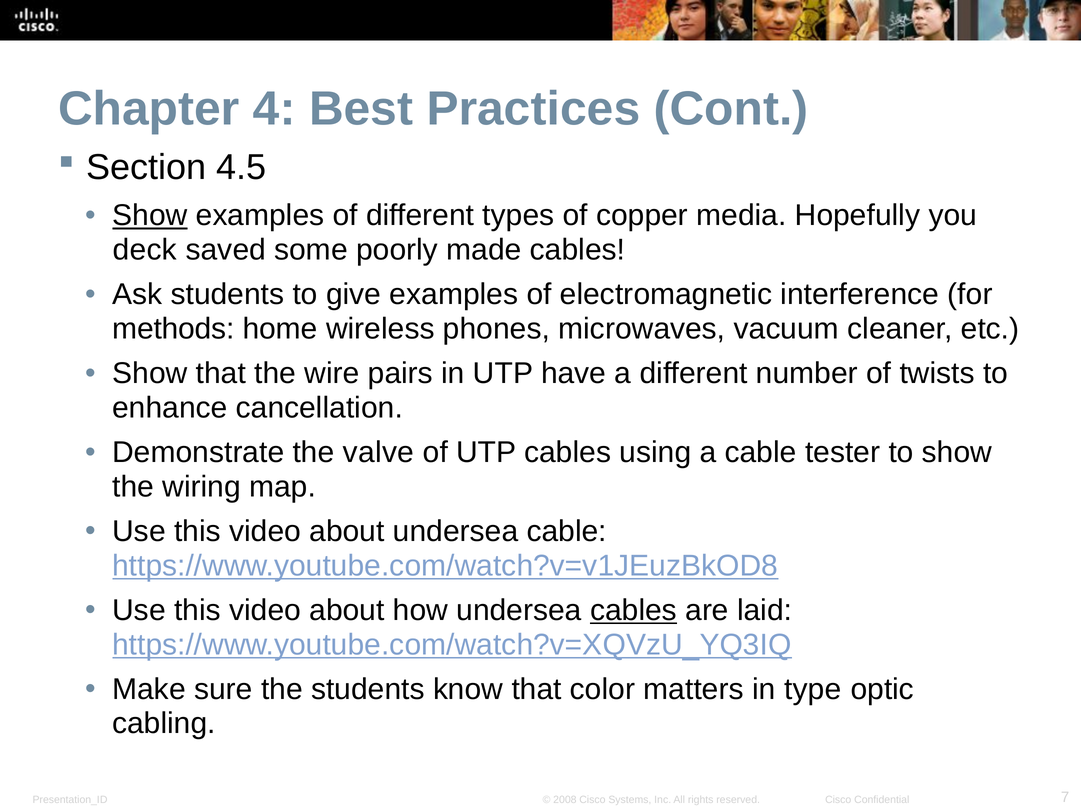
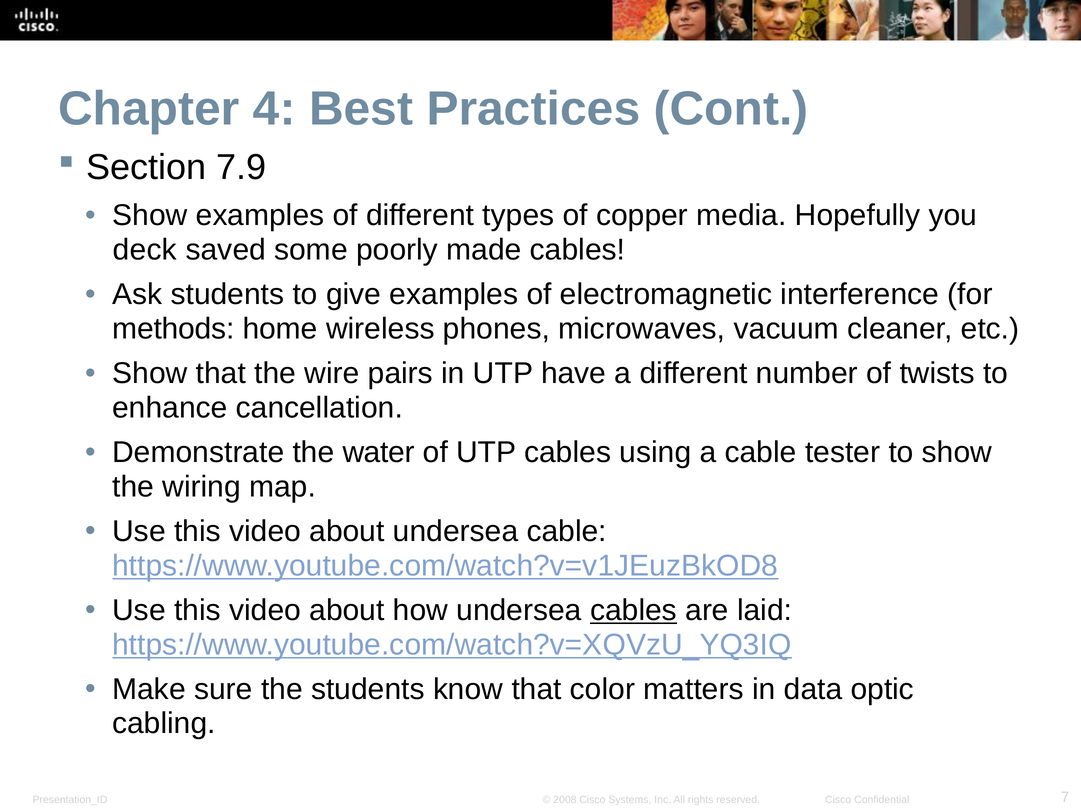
4.5: 4.5 -> 7.9 (241, 168)
Show underline: present -> none (150, 216)
valve: valve -> water (379, 453)
type: type -> data (813, 690)
